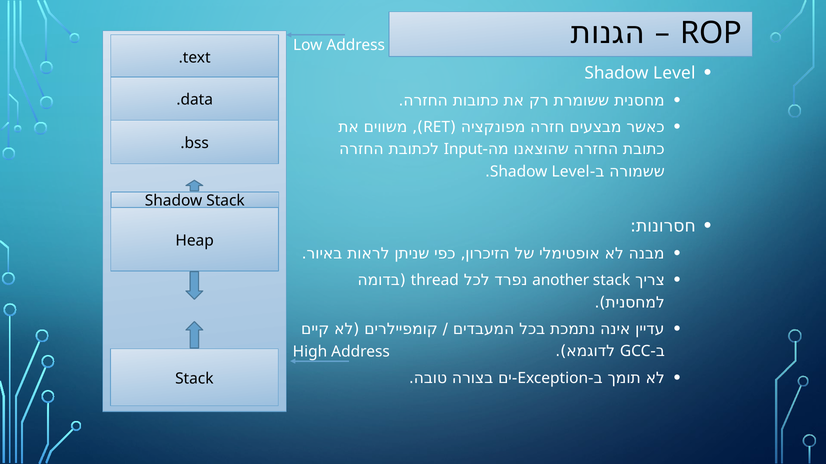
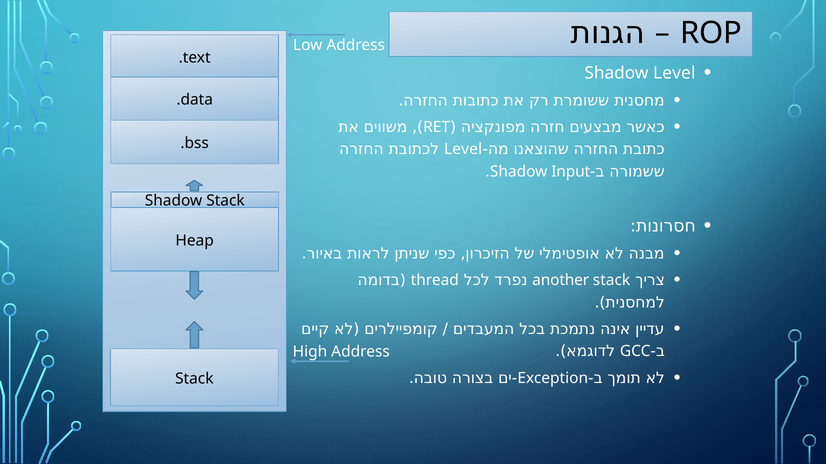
Input: Input -> Level (463, 150)
Level: Level -> Input (571, 172)
